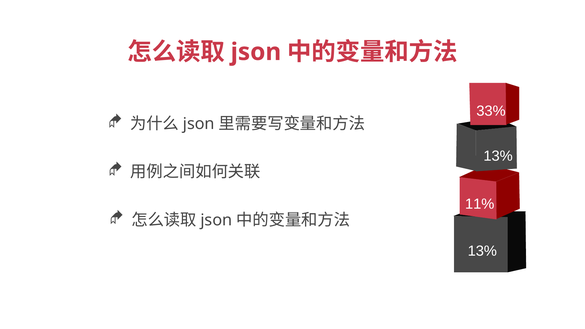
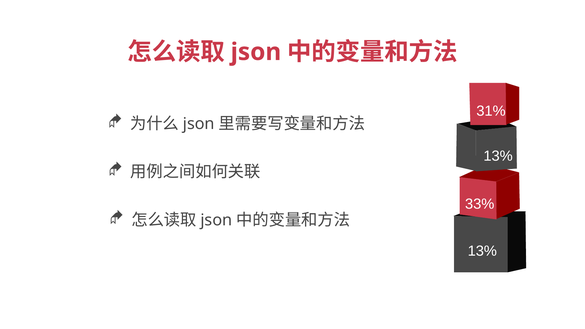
33%: 33% -> 31% (491, 111)
11%: 11% -> 33% (480, 204)
